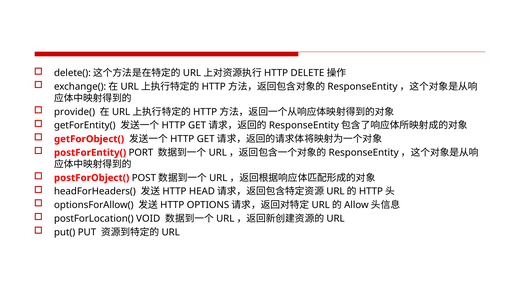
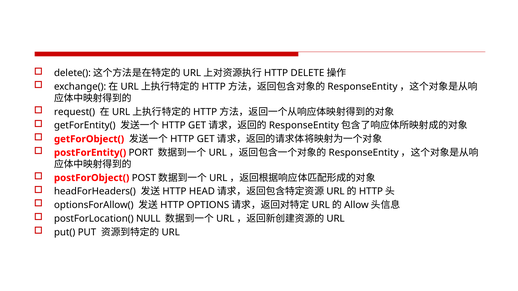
provide(: provide( -> request( (75, 112)
VOID: VOID -> NULL (148, 219)
